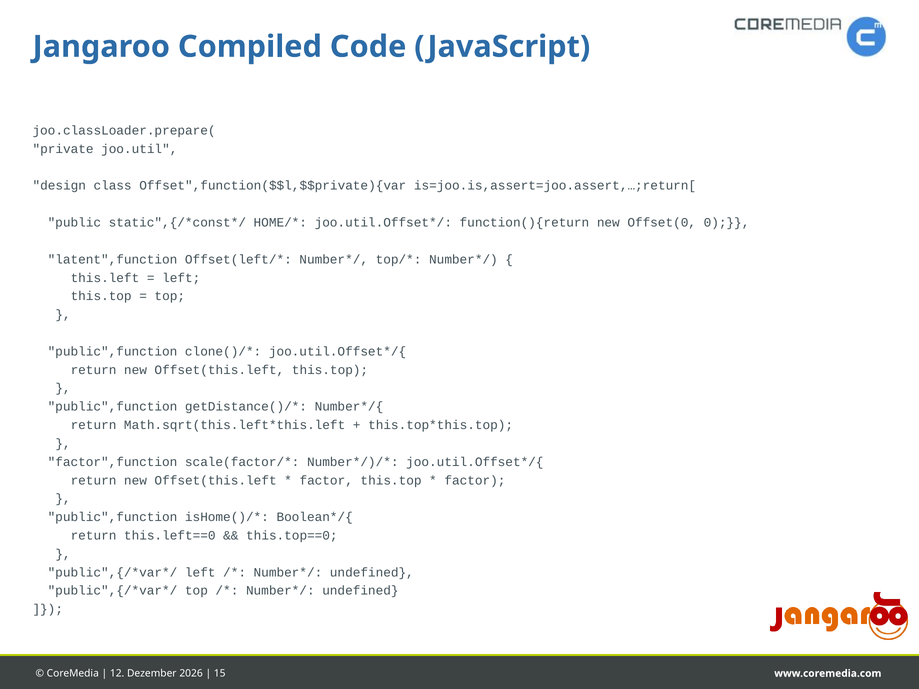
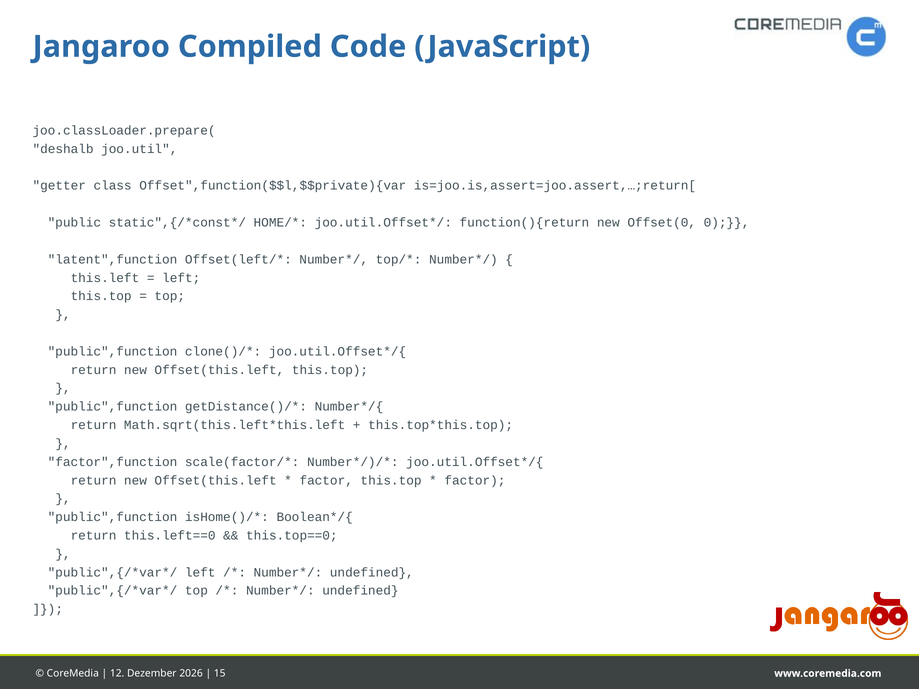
private: private -> deshalb (63, 149)
design: design -> getter (59, 186)
